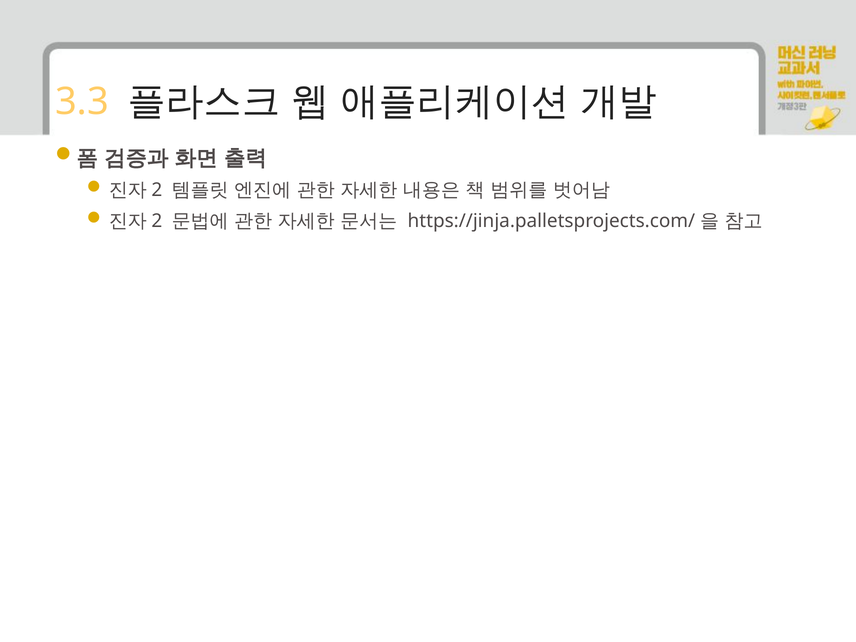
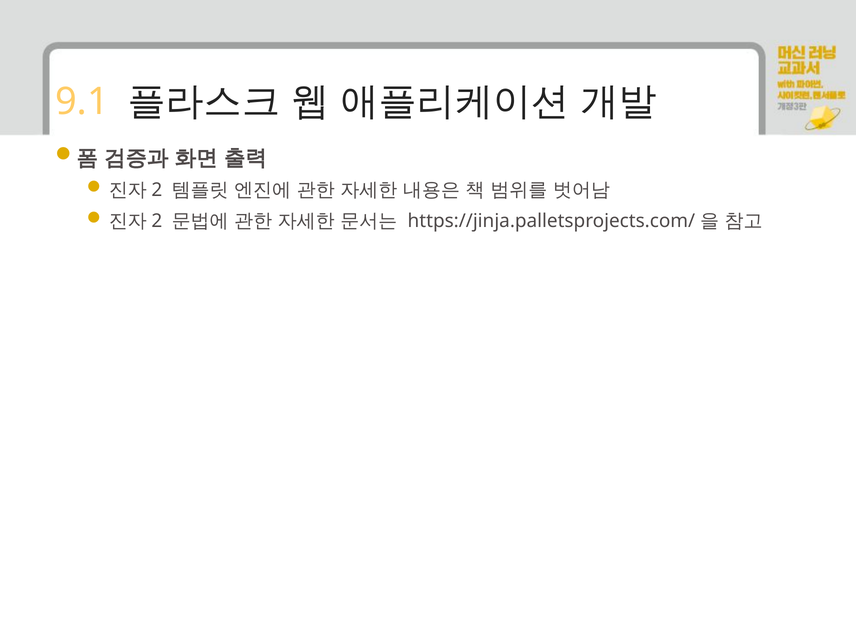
3.3: 3.3 -> 9.1 (82, 102)
